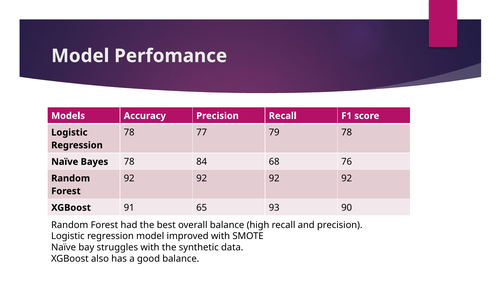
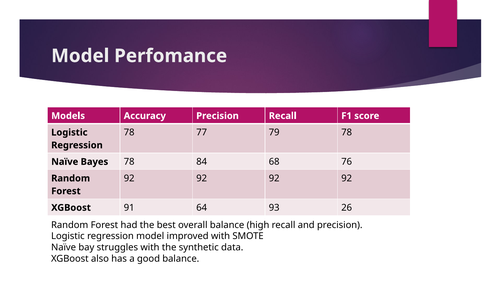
65: 65 -> 64 (202, 208)
90: 90 -> 26 (347, 208)
